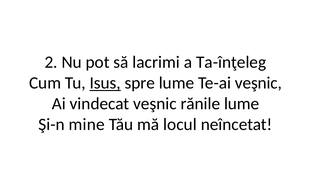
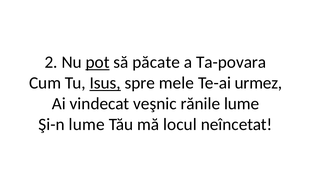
pot underline: none -> present (98, 62)
lacrimi: lacrimi -> păcate (156, 62)
Ta-înţeleg: Ta-înţeleg -> Ta-povara (231, 62)
spre lume: lume -> mele (176, 83)
Te-ai veşnic: veşnic -> urmez (258, 83)
Şi-n mine: mine -> lume (87, 124)
